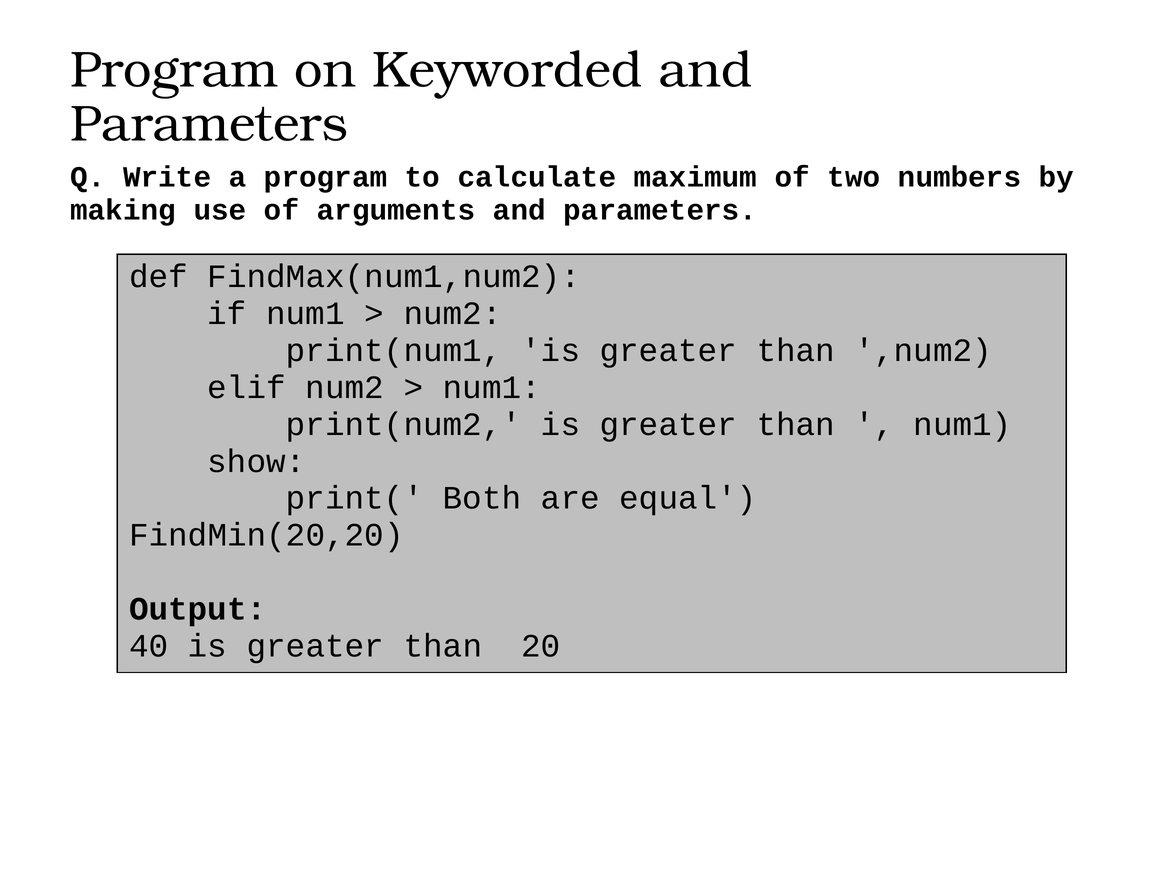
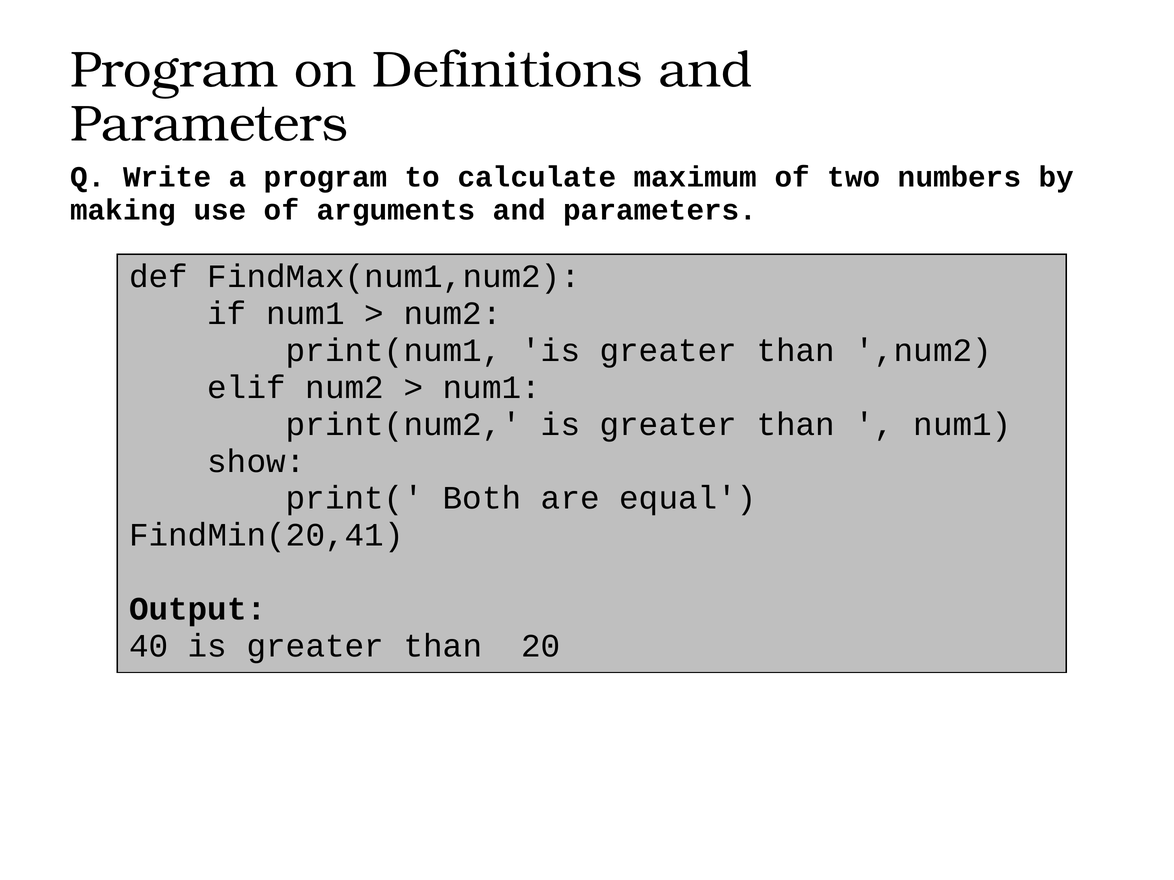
Keyworded: Keyworded -> Definitions (507, 70)
FindMin(20,20: FindMin(20,20 -> FindMin(20,41 (266, 535)
